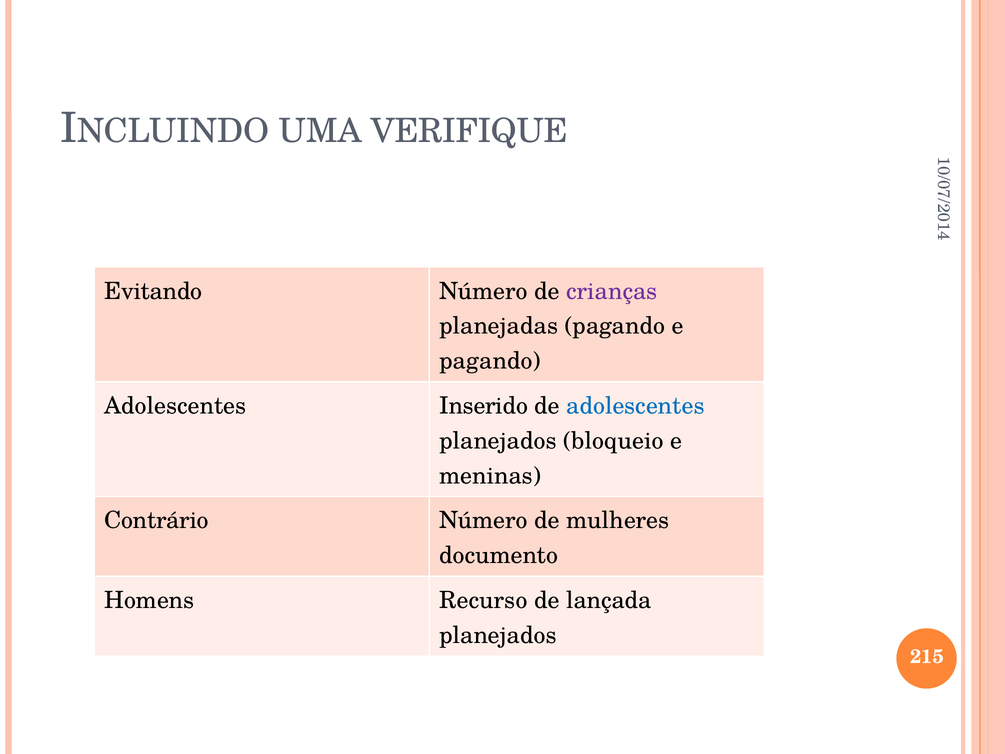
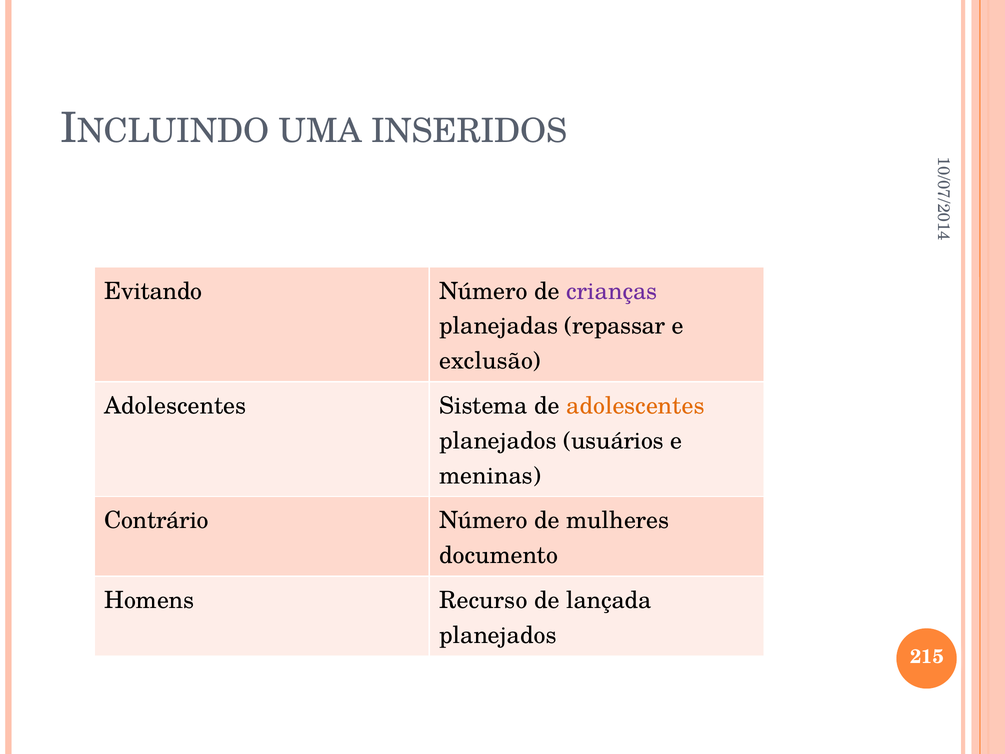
VERIFIQUE: VERIFIQUE -> INSERIDOS (469, 131)
planejadas pagando: pagando -> repassar (615, 326)
pagando: pagando -> exclusão (490, 361)
Inserido: Inserido -> Sistema (483, 406)
adolescentes colour: blue -> orange (635, 406)
bloqueio: bloqueio -> usuários (614, 441)
